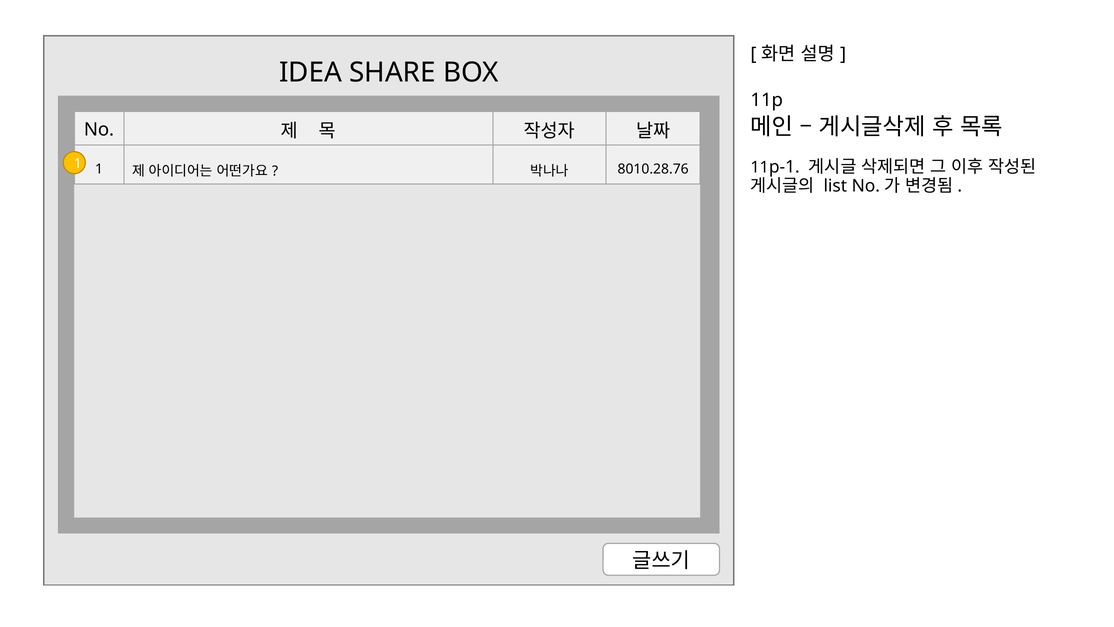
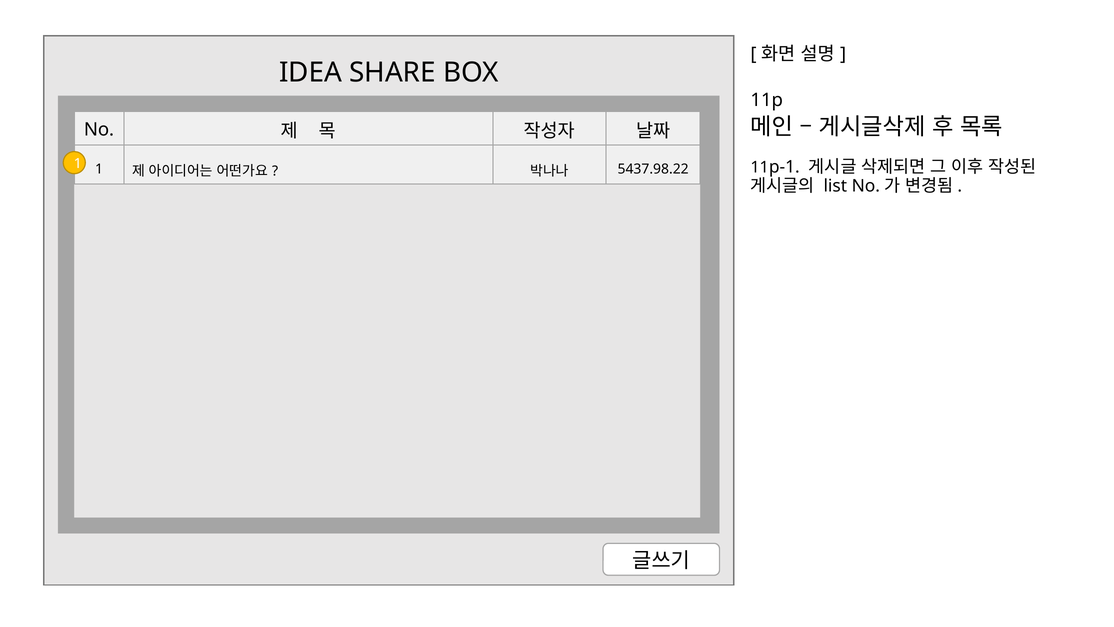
8010.28.76: 8010.28.76 -> 5437.98.22 (653, 169)
